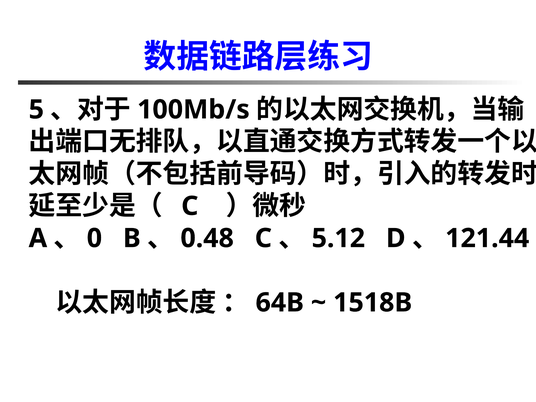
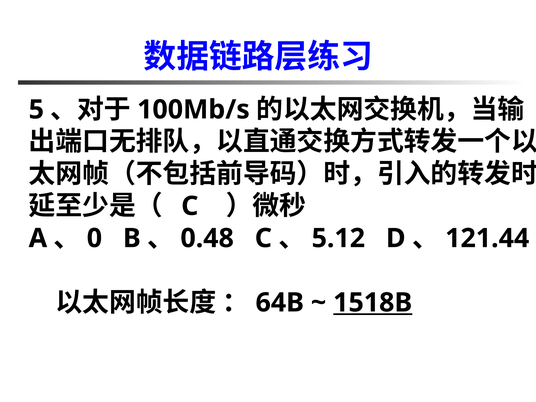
1518B underline: none -> present (373, 303)
